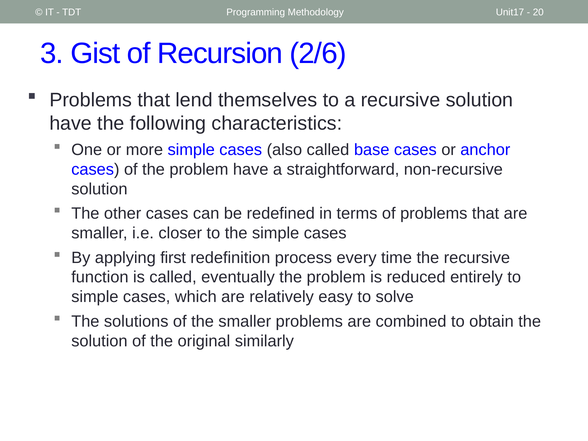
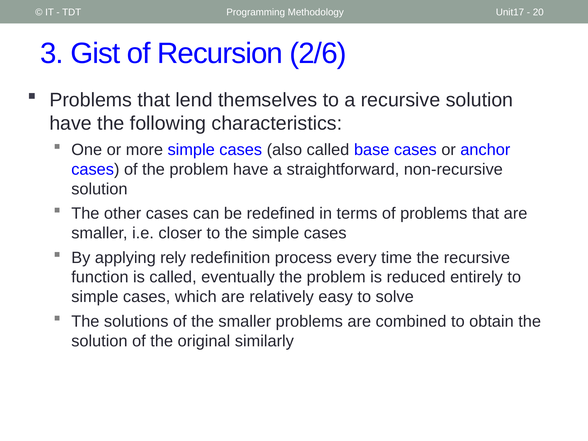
first: first -> rely (173, 258)
